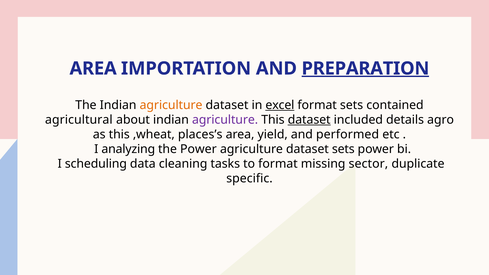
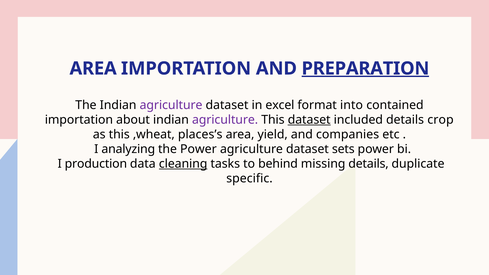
agriculture colour: orange -> purple (171, 105)
excel underline: present -> none (280, 105)
format sets: sets -> into (352, 105)
agricultural: agricultural -> importation (79, 120)
agro: agro -> crop (441, 120)
performed: performed -> companies (348, 134)
scheduling: scheduling -> production (96, 164)
cleaning underline: none -> present (183, 164)
to format: format -> behind (278, 164)
missing sector: sector -> details (369, 164)
